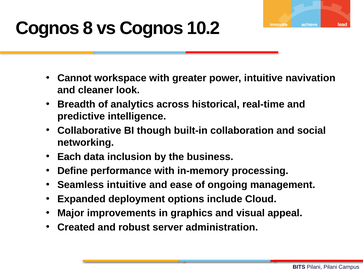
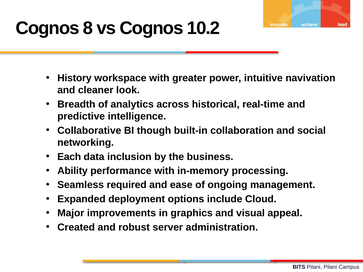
Cannot: Cannot -> History (74, 78)
Define: Define -> Ability (72, 171)
Seamless intuitive: intuitive -> required (127, 185)
